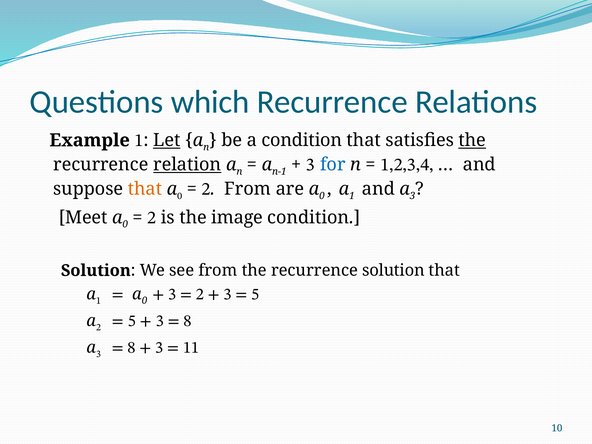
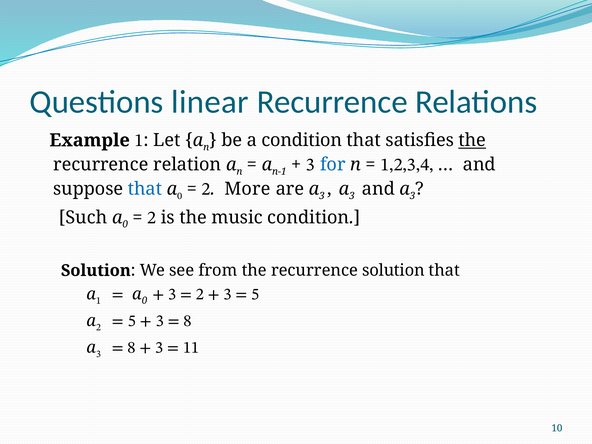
which: which -> linear (210, 102)
Let underline: present -> none (167, 140)
relation underline: present -> none (187, 165)
that colour: orange -> blue (145, 189)
From: From -> More (248, 189)
0: 0 -> 3 (322, 196)
1: 1 -> 3 (352, 196)
Meet: Meet -> Such (83, 217)
image: image -> music (237, 217)
